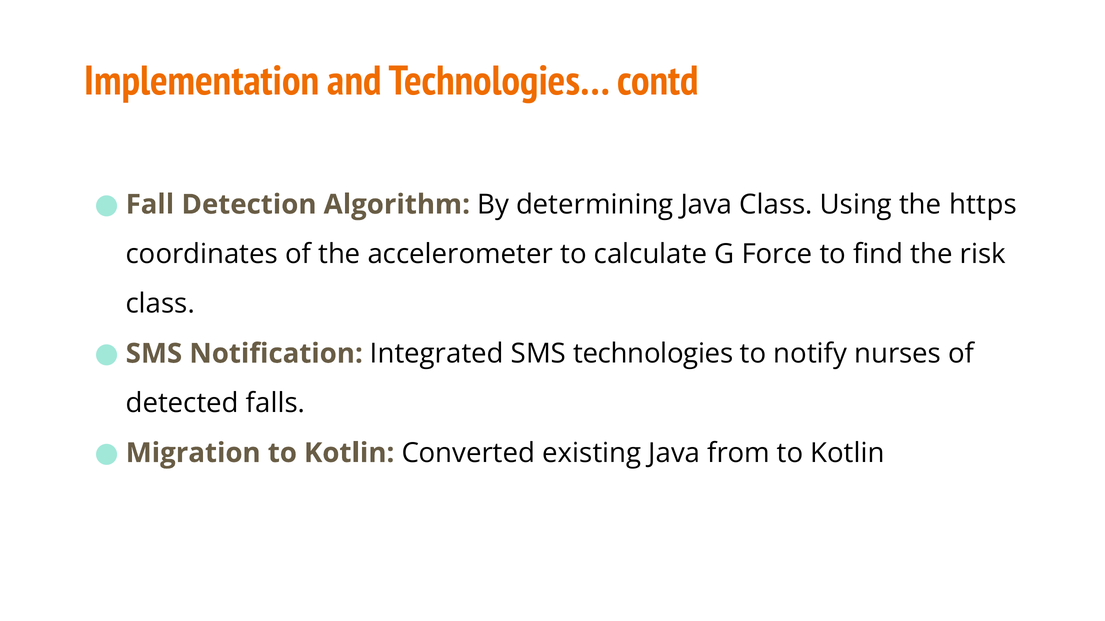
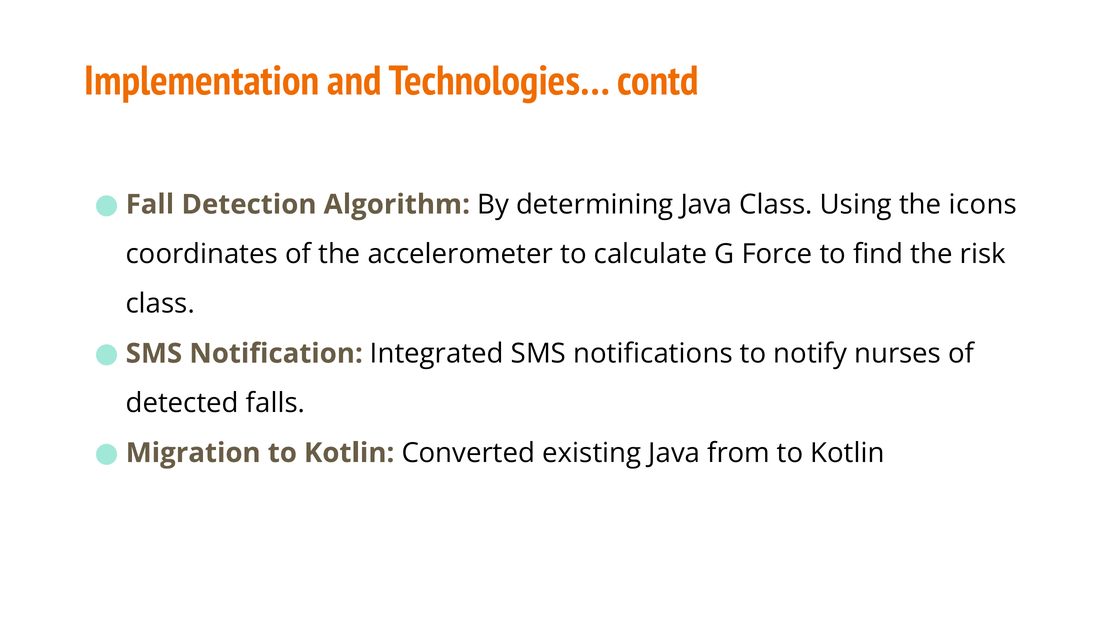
https: https -> icons (983, 205)
technologies: technologies -> notifications (653, 354)
